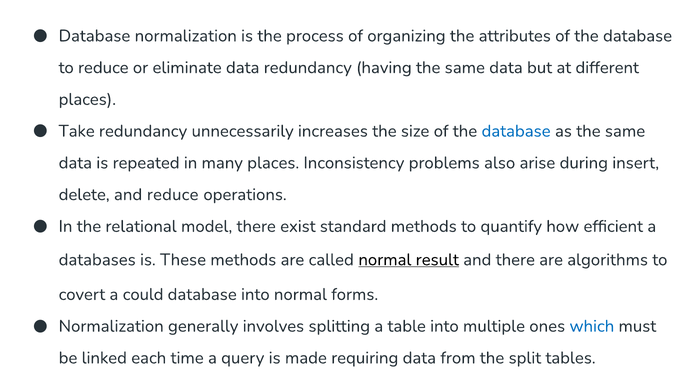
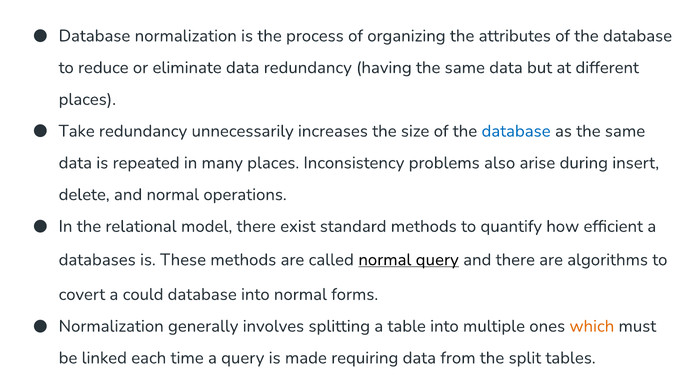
and reduce: reduce -> normal (173, 195)
normal result: result -> query (437, 260)
which colour: blue -> orange (592, 326)
